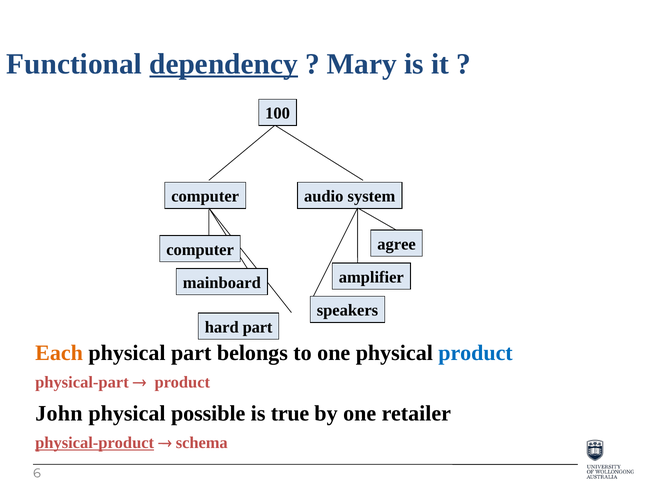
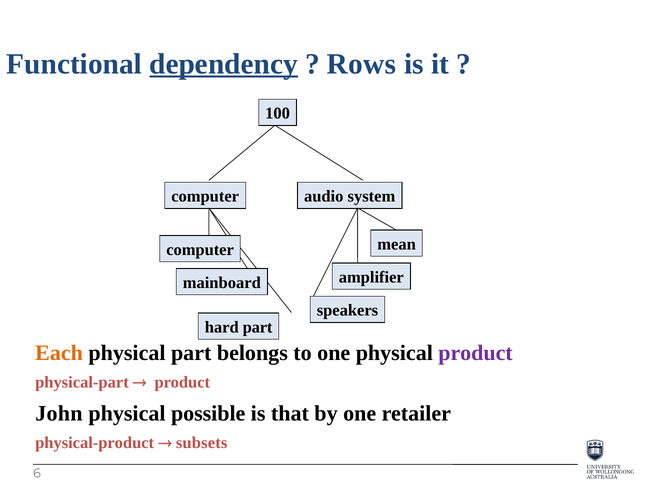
Mary: Mary -> Rows (362, 64)
agree: agree -> mean (397, 244)
product colour: blue -> purple (476, 353)
true: true -> that (290, 413)
physical-product underline: present -> none (95, 443)
schema: schema -> subsets (202, 443)
